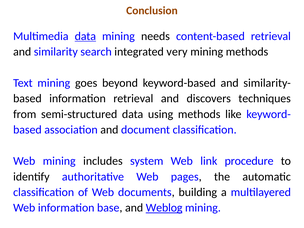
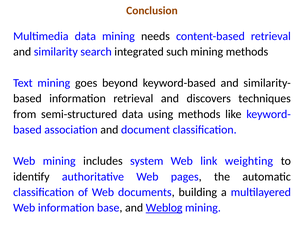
data underline: present -> none (85, 36)
very: very -> such (177, 52)
procedure: procedure -> weighting (249, 161)
